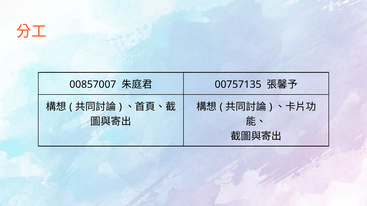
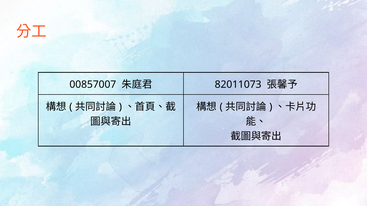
00757135: 00757135 -> 82011073 (238, 85)
